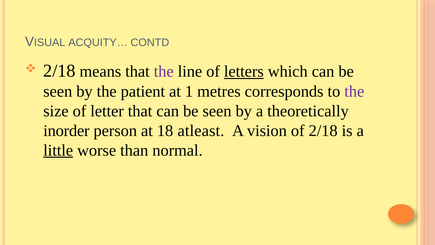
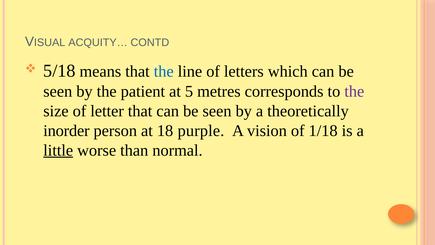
2/18: 2/18 -> 5/18 (59, 71)
the colour: purple -> blue (164, 71)
letters underline: present -> none (244, 71)
1: 1 -> 5 (189, 91)
atleast: atleast -> purple (201, 131)
of 2/18: 2/18 -> 1/18 (323, 131)
